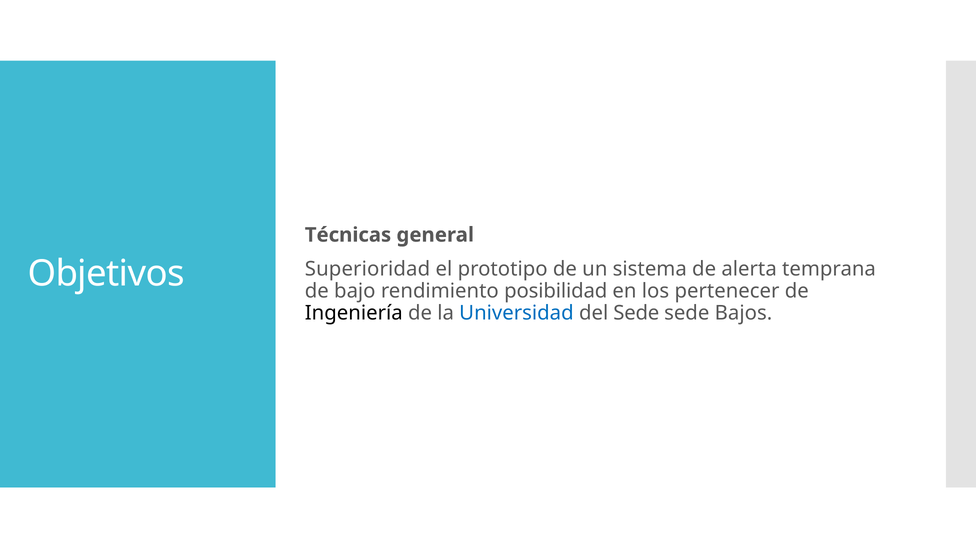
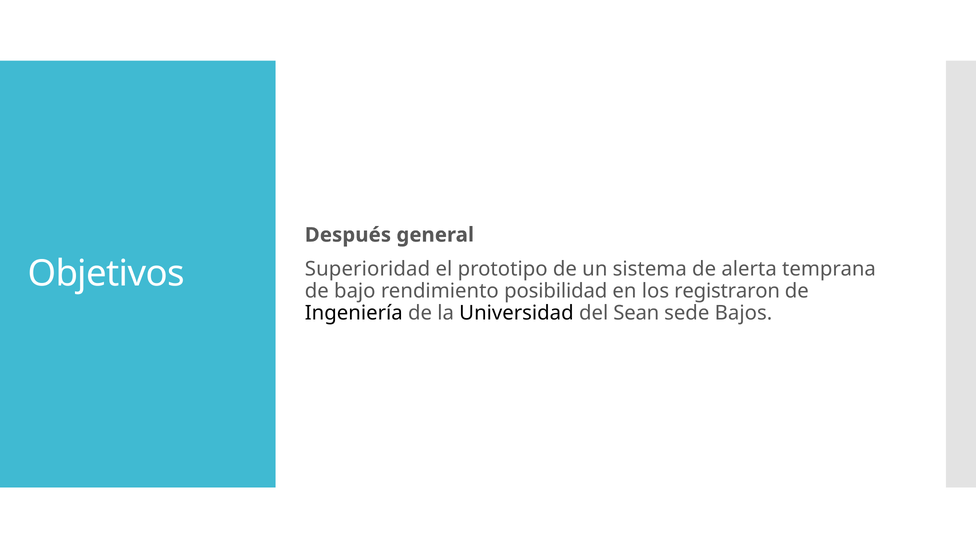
Técnicas: Técnicas -> Después (348, 235)
pertenecer: pertenecer -> registraron (727, 291)
Universidad colour: blue -> black (516, 313)
del Sede: Sede -> Sean (636, 313)
